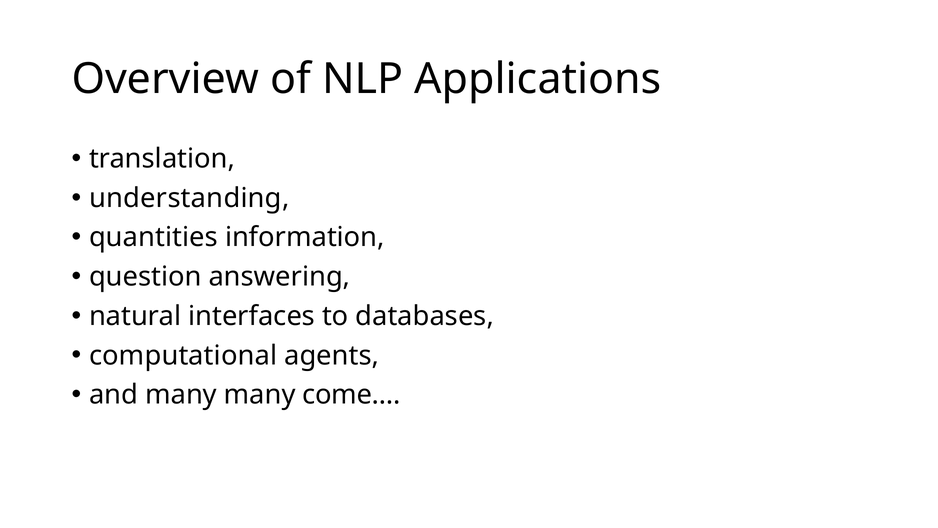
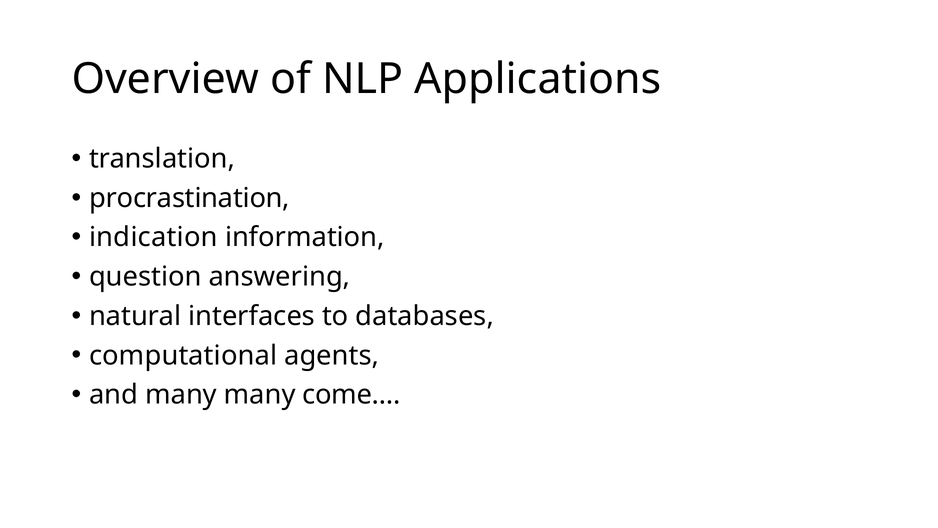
understanding: understanding -> procrastination (189, 198)
quantities: quantities -> indication (153, 237)
